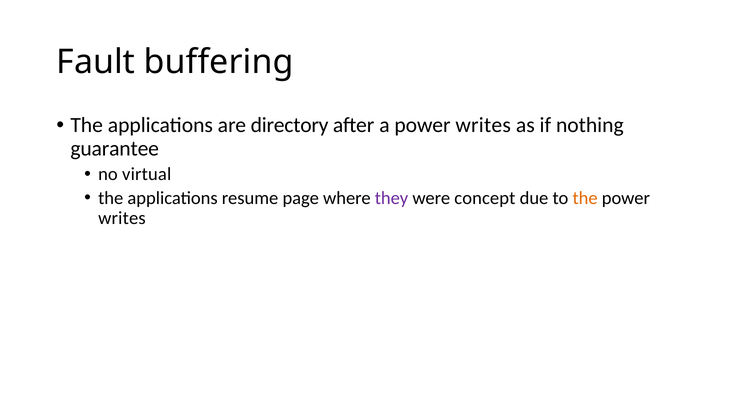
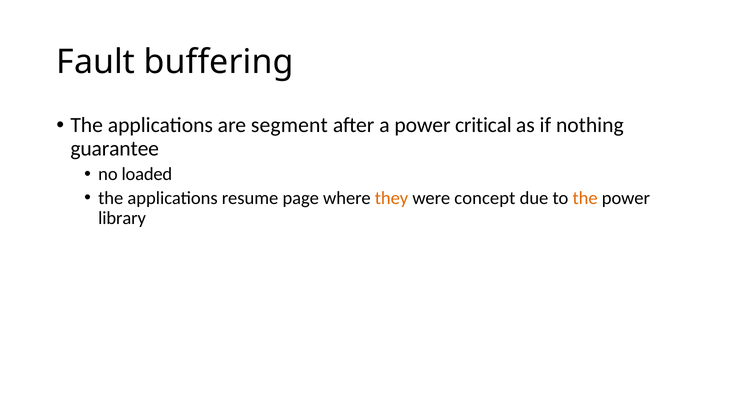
directory: directory -> segment (289, 125)
a power writes: writes -> critical (483, 125)
virtual: virtual -> loaded (147, 174)
they colour: purple -> orange (391, 198)
writes: writes -> library (122, 218)
